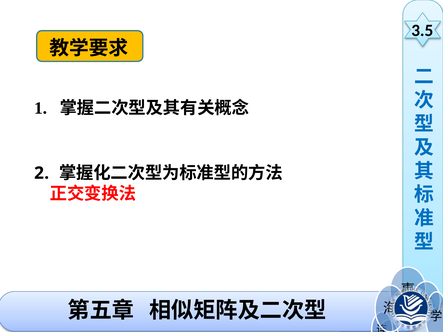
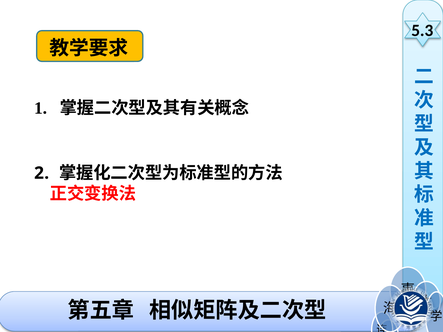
3.5: 3.5 -> 5.3 (422, 31)
